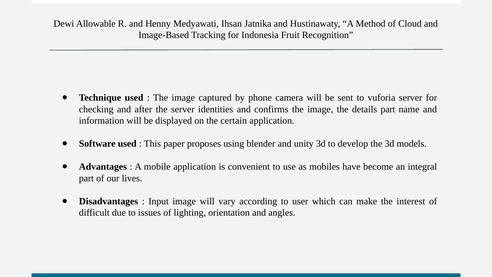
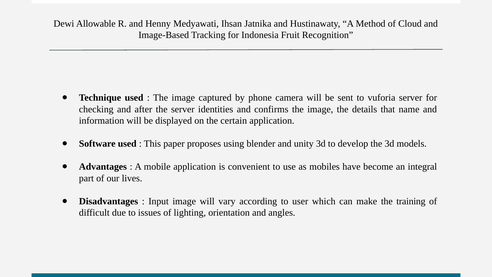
details part: part -> that (388, 109)
interest: interest -> training (411, 201)
